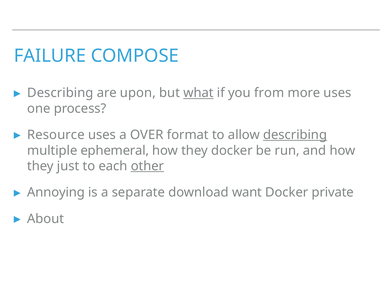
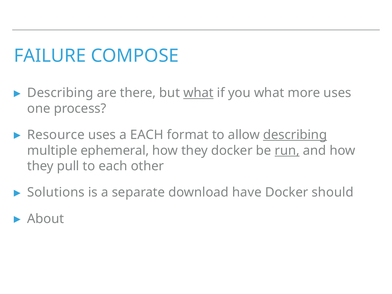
upon: upon -> there (138, 93)
you from: from -> what (269, 93)
a OVER: OVER -> EACH (147, 135)
run underline: none -> present (287, 151)
just: just -> pull (68, 166)
other underline: present -> none (147, 166)
Annoying: Annoying -> Solutions (56, 192)
want: want -> have (247, 192)
private: private -> should (333, 192)
